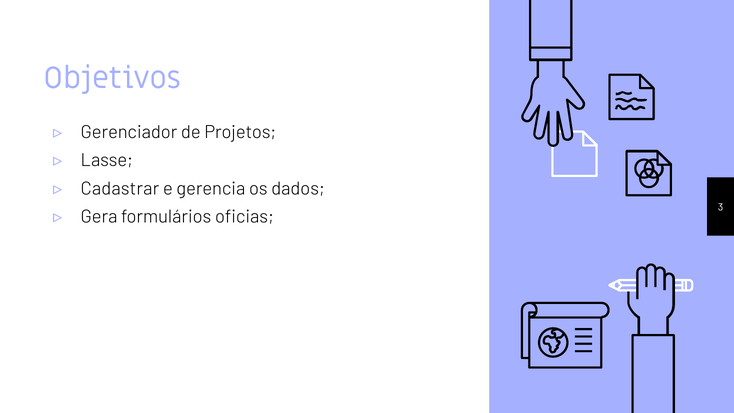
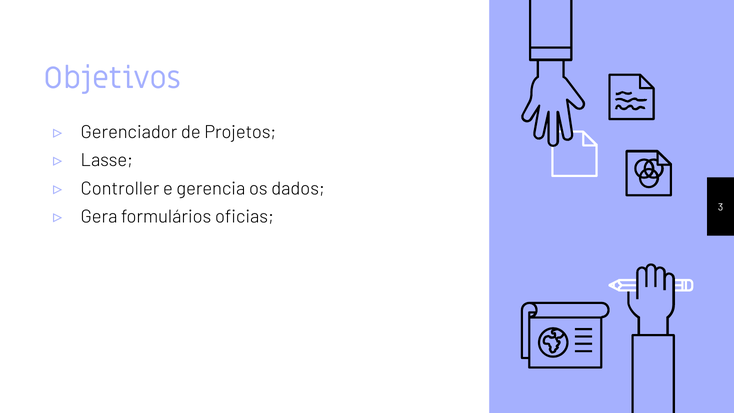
Cadastrar: Cadastrar -> Controller (120, 188)
